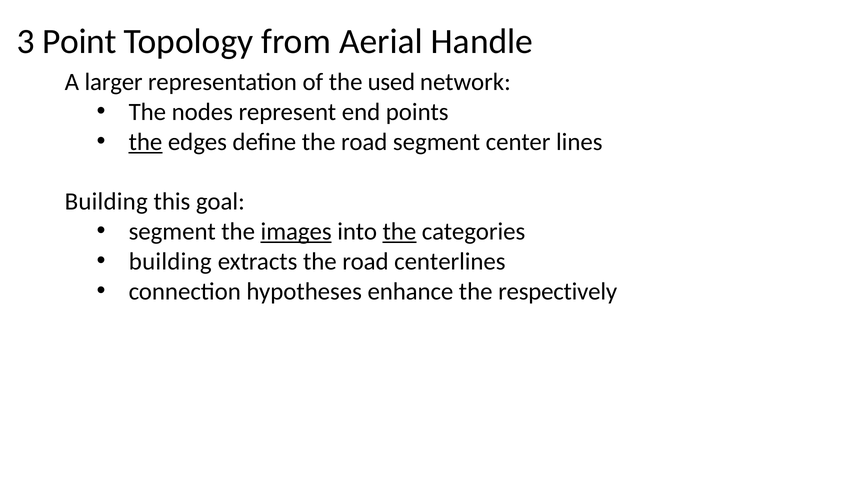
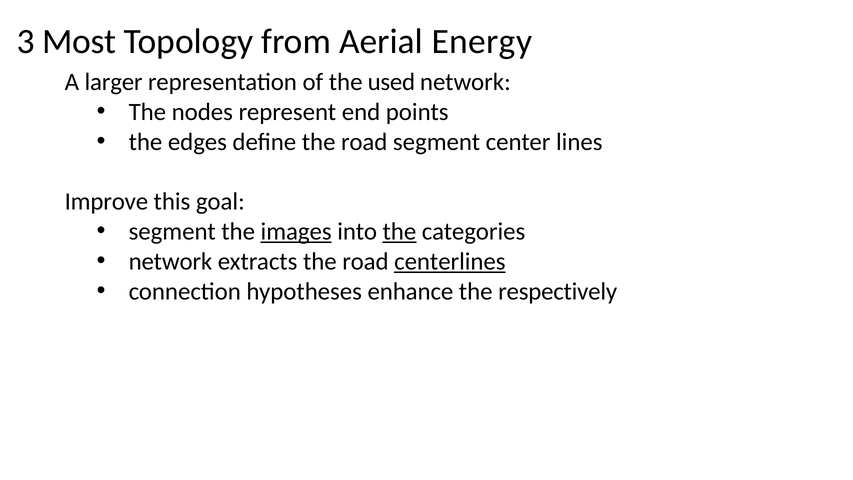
Point: Point -> Most (79, 41)
Handle: Handle -> Energy (482, 41)
the underline: present -> none (145, 142)
Building: Building -> Improve (106, 202)
building: building -> network (170, 261)
centerlines underline: none -> present (450, 261)
